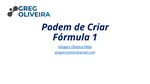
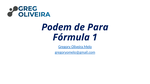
Criar: Criar -> Para (98, 27)
